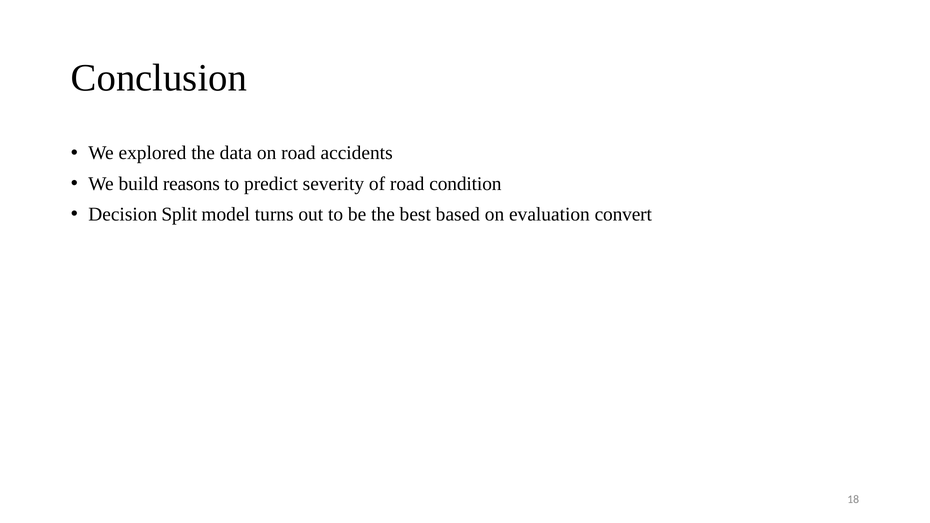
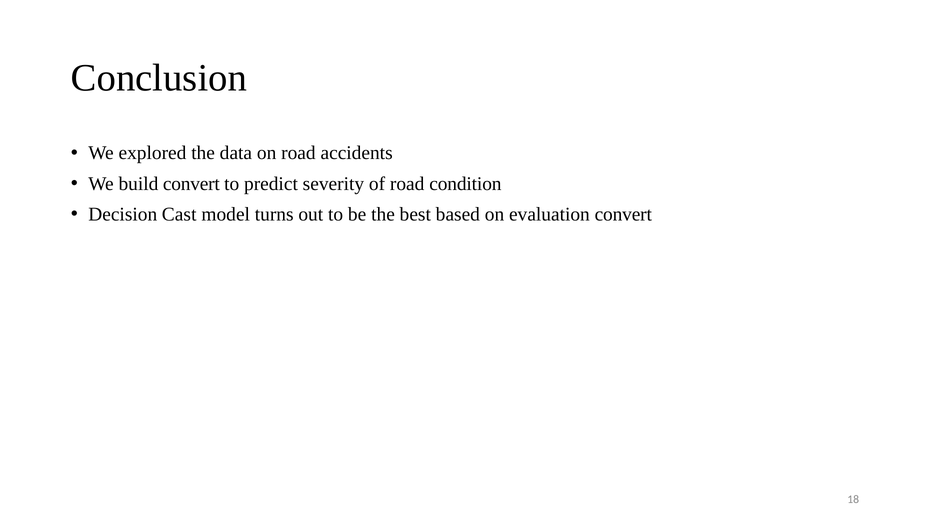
build reasons: reasons -> convert (191, 184)
Split: Split -> Cast (179, 214)
